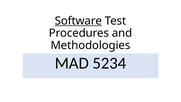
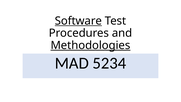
Methodologies underline: none -> present (90, 45)
